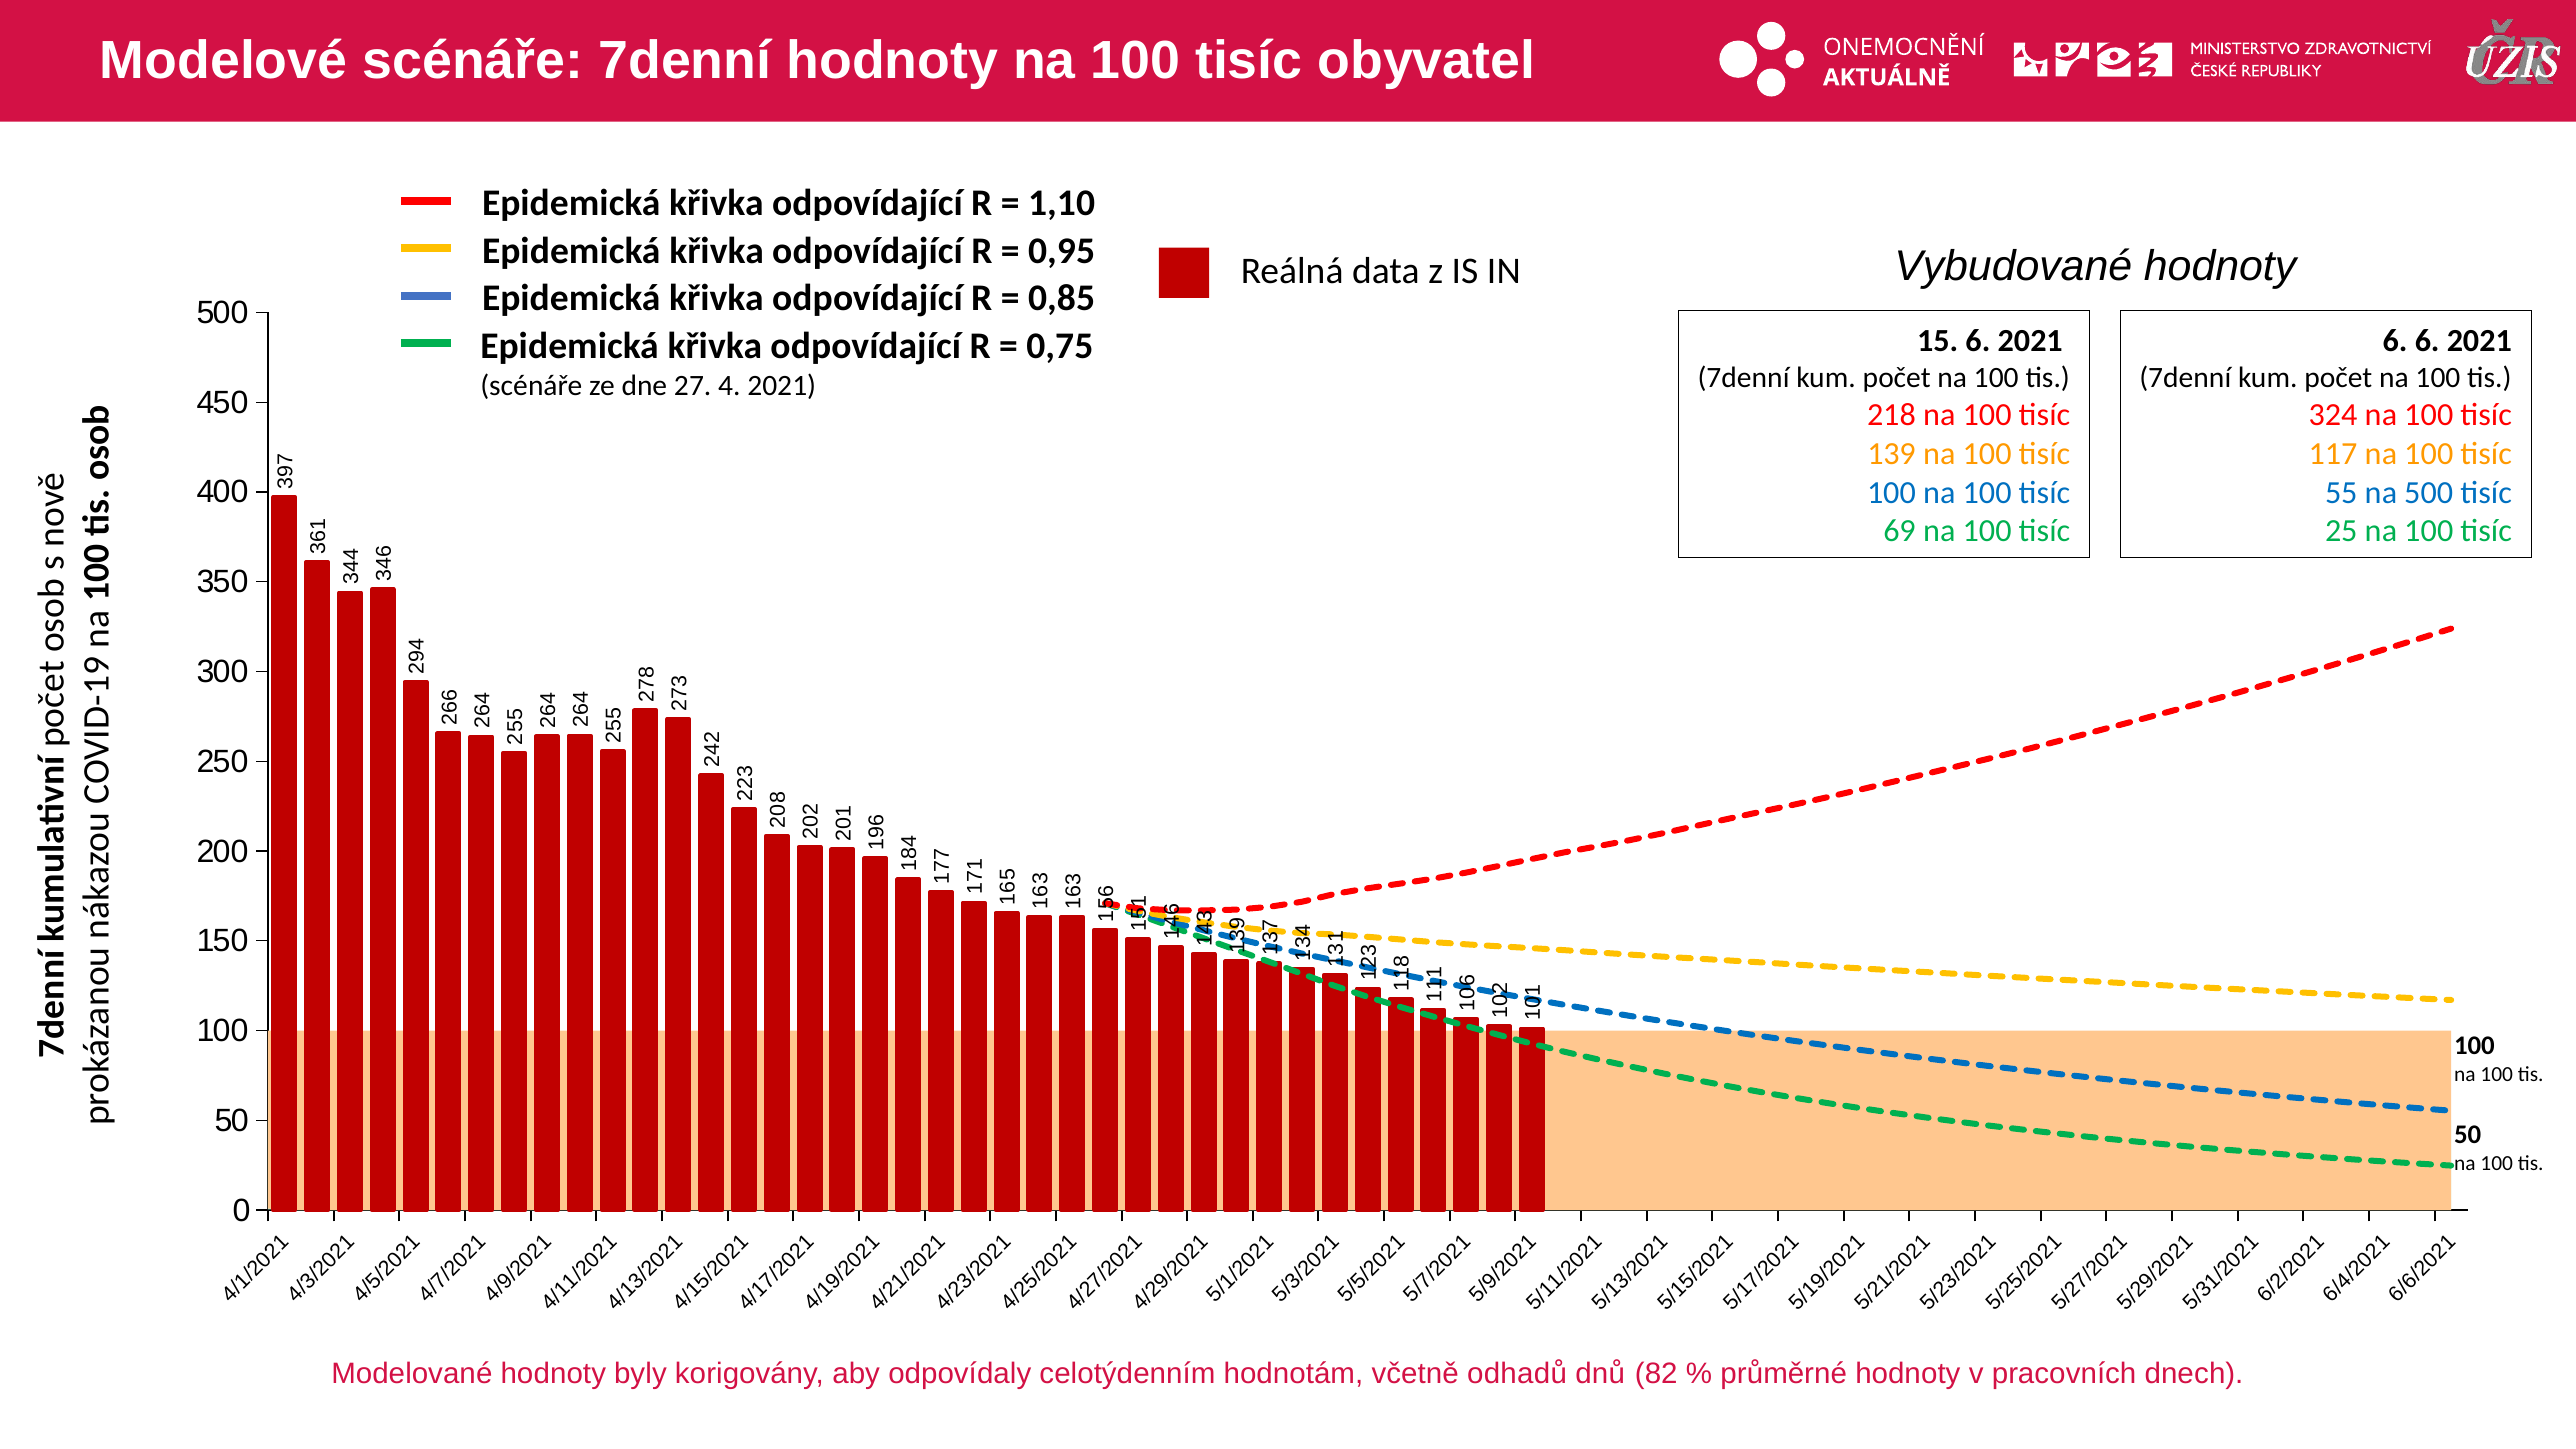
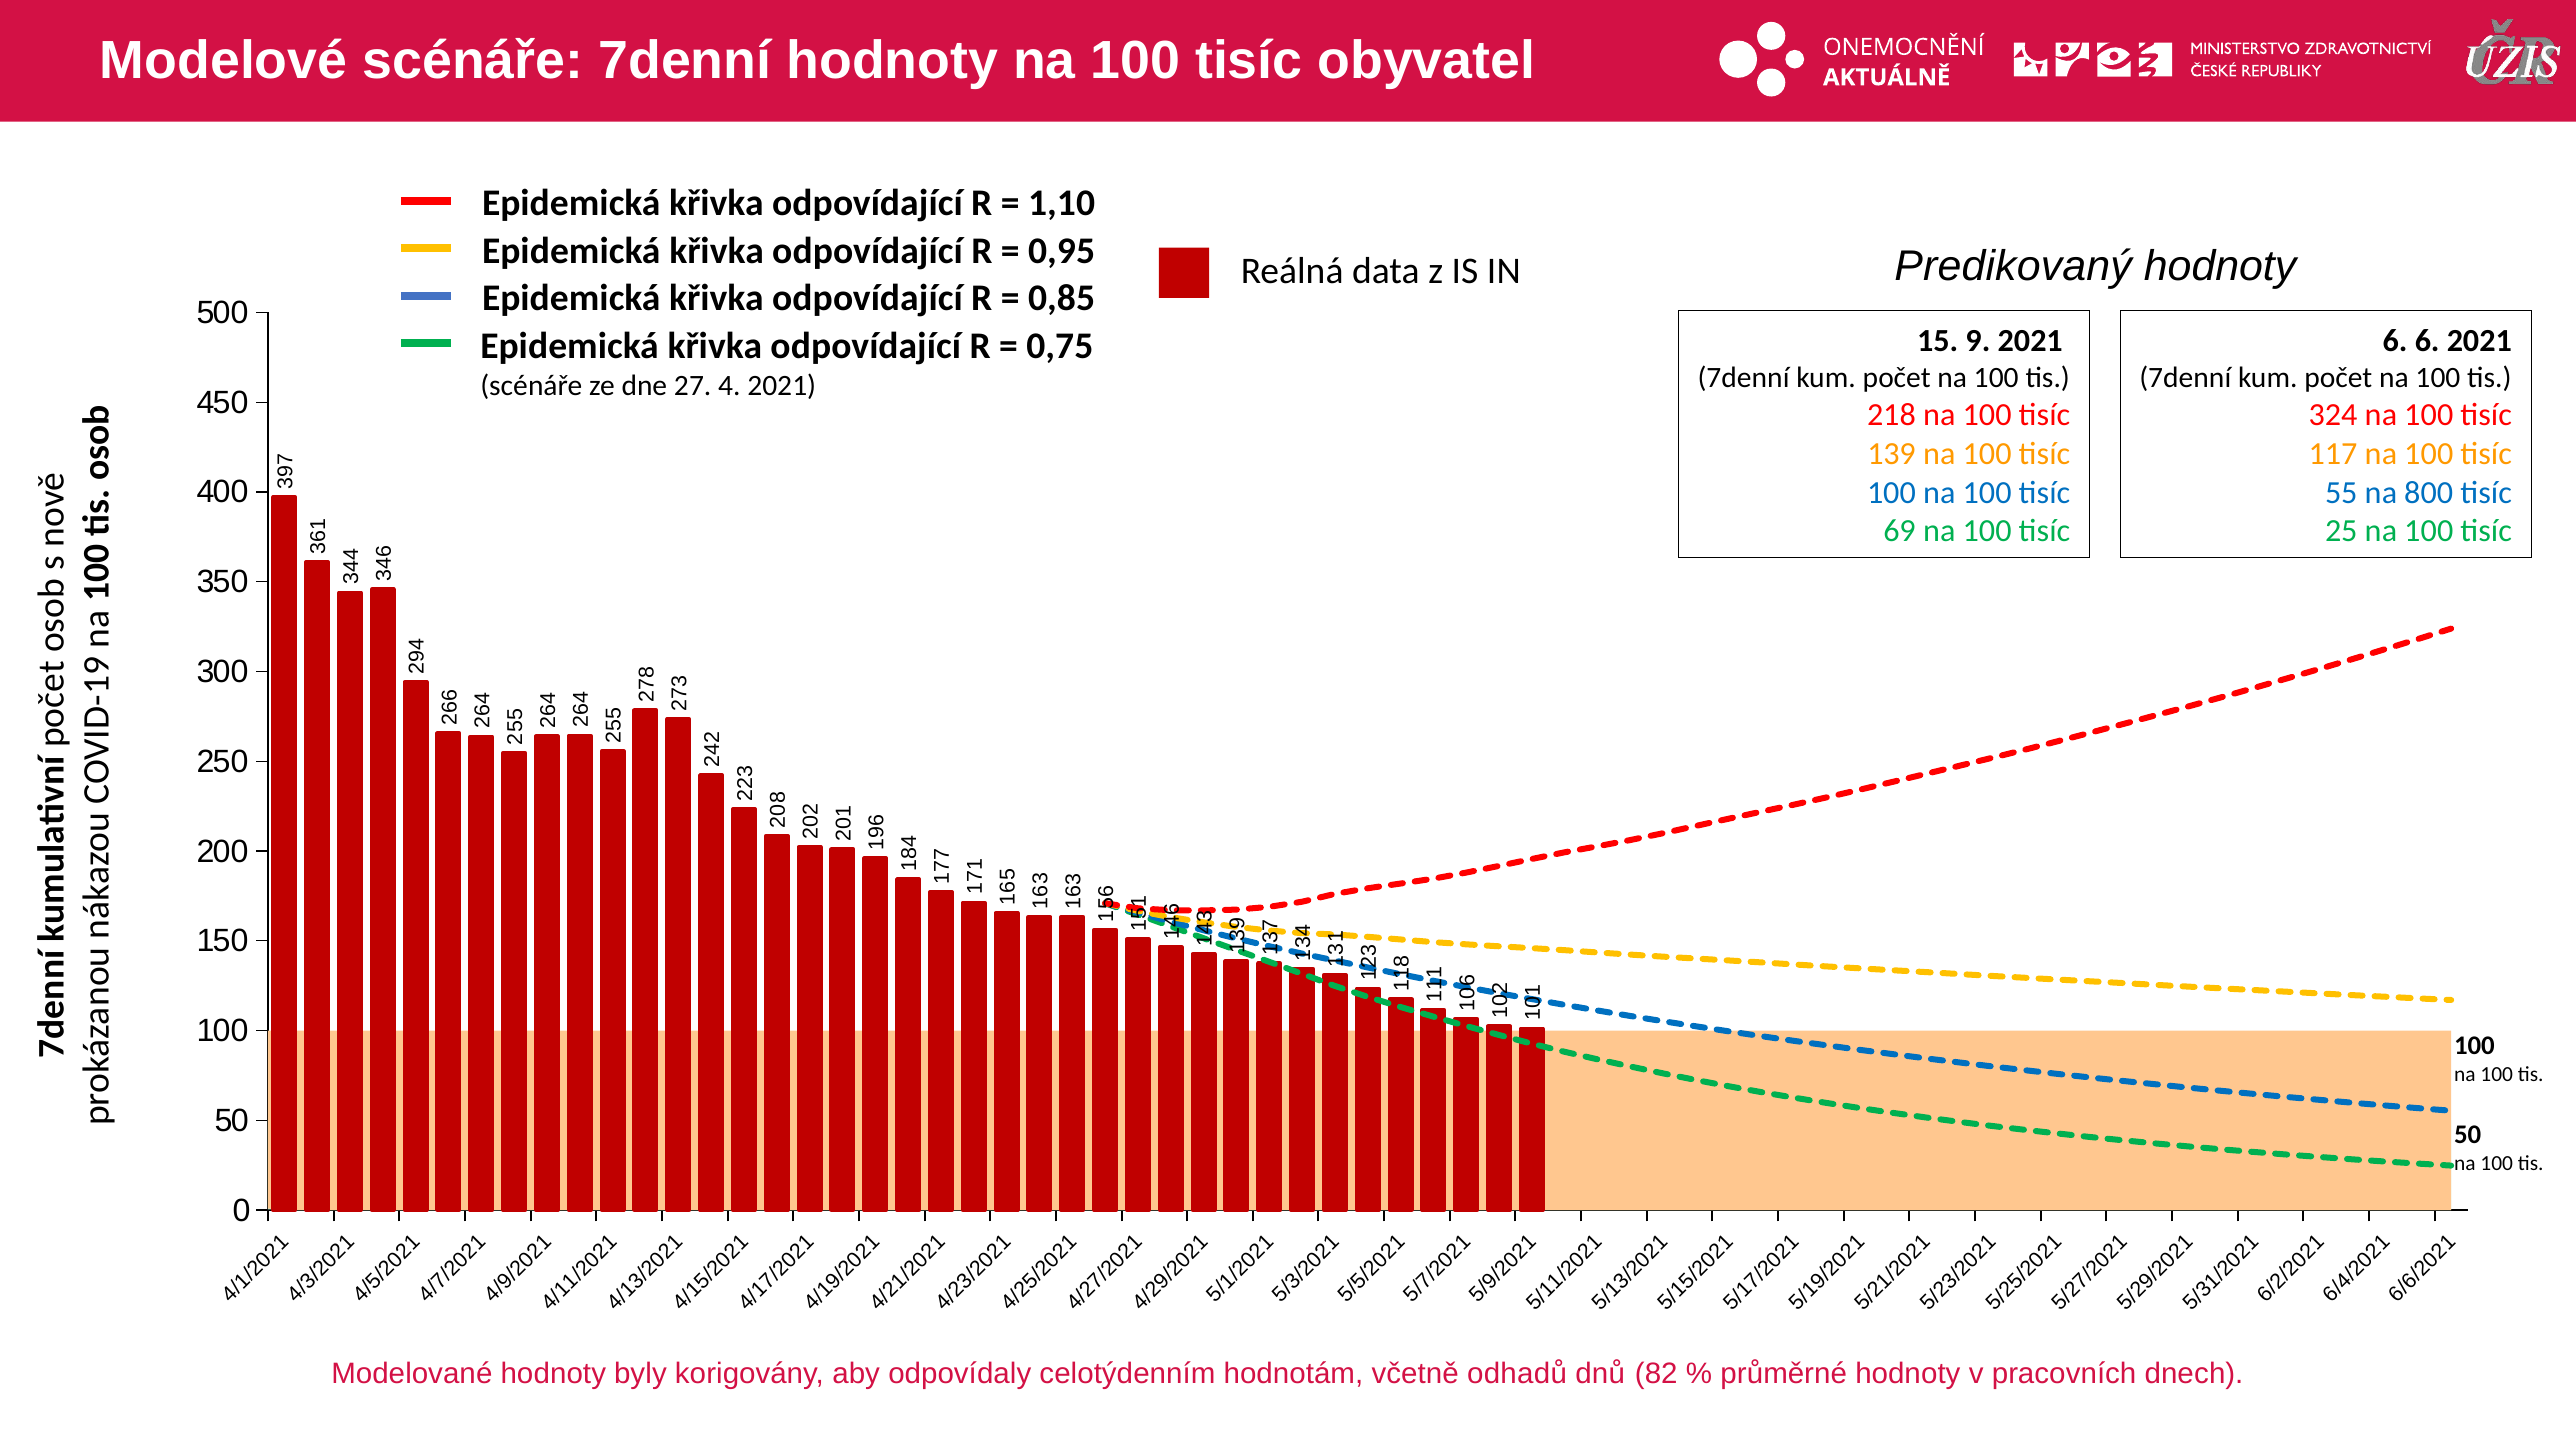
Vybudované: Vybudované -> Predikovaný (2013, 266)
15 6: 6 -> 9 (1978, 341)
na 500: 500 -> 800 (2429, 492)
